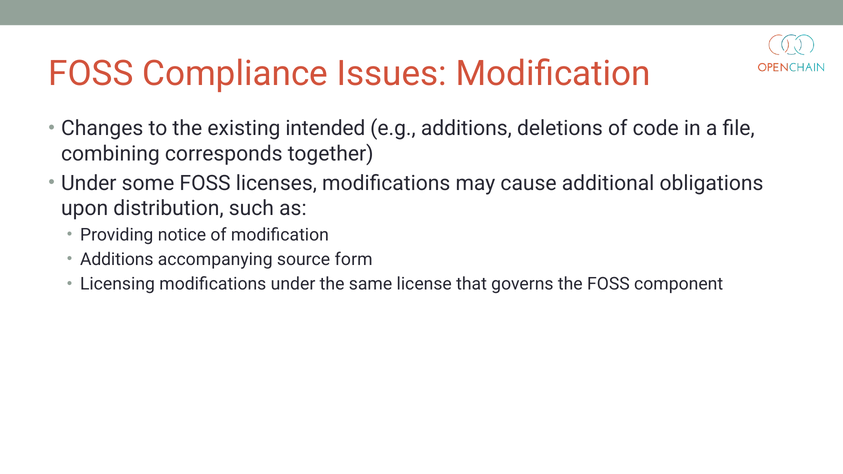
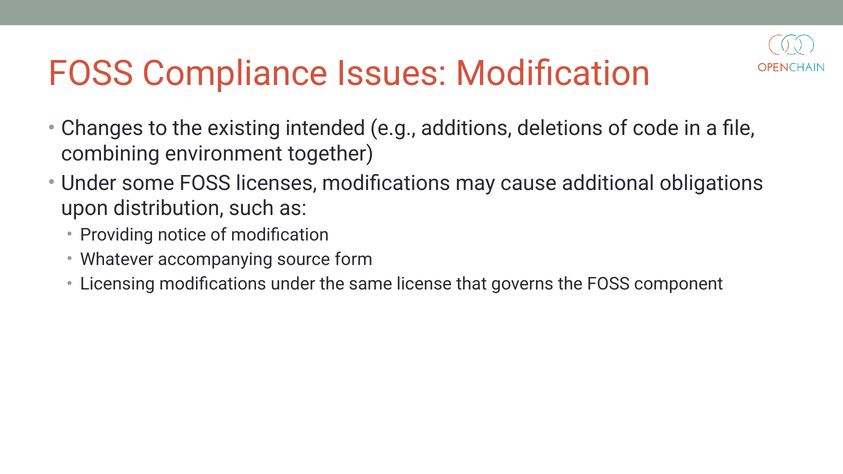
corresponds: corresponds -> environment (224, 154)
Additions: Additions -> Whatever (117, 260)
